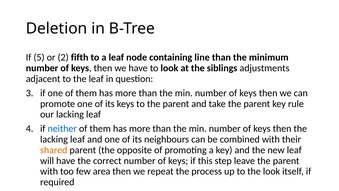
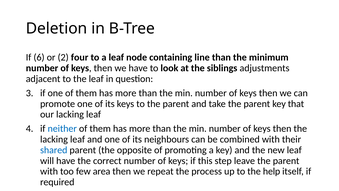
5: 5 -> 6 (39, 57)
fifth: fifth -> four (80, 57)
rule: rule -> that (296, 104)
shared colour: orange -> blue (54, 150)
the look: look -> help (272, 171)
